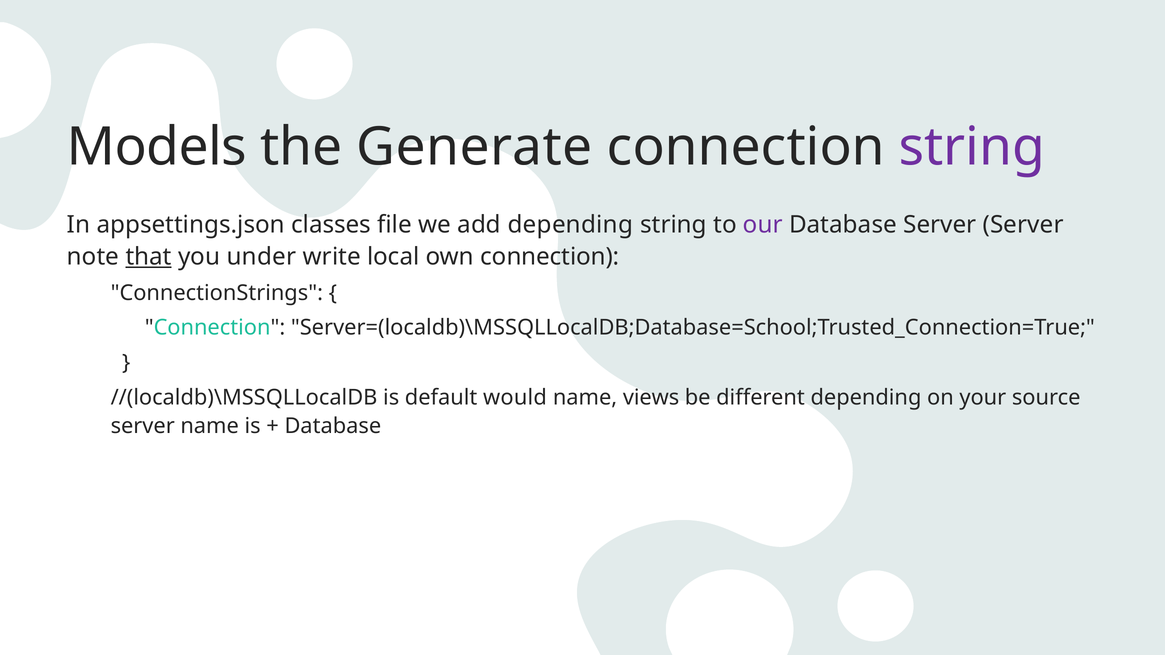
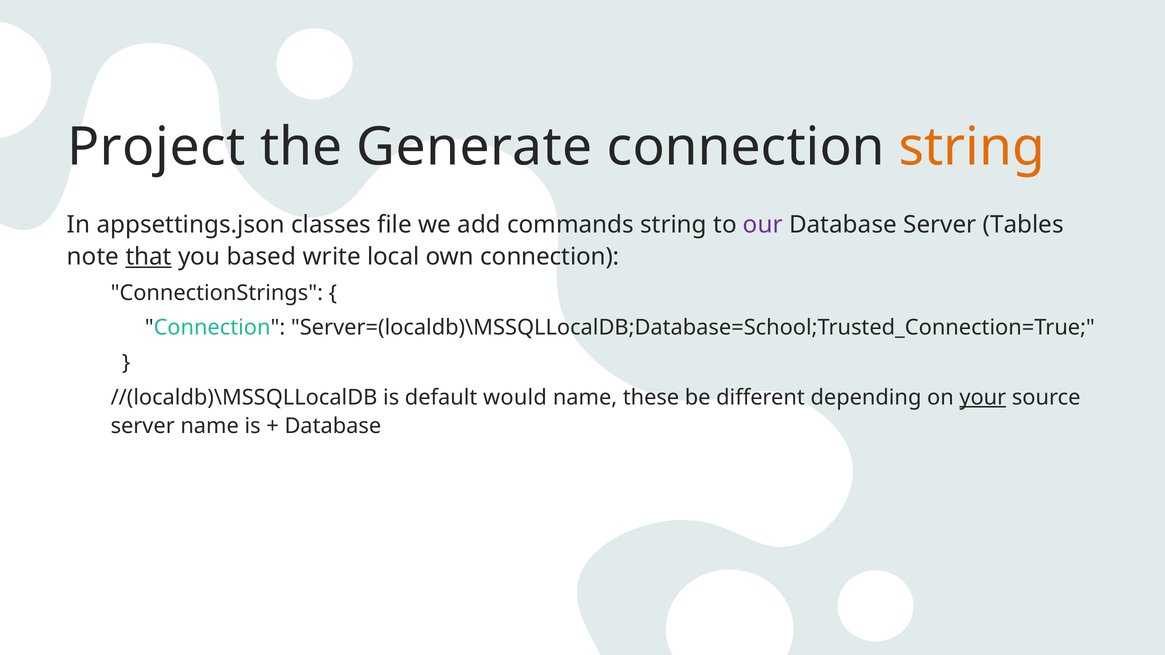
Models: Models -> Project (156, 147)
string colour: purple -> orange (972, 147)
add depending: depending -> commands (571, 225)
Server Server: Server -> Tables (1023, 225)
under: under -> based (261, 257)
views: views -> these (651, 398)
your underline: none -> present (983, 398)
